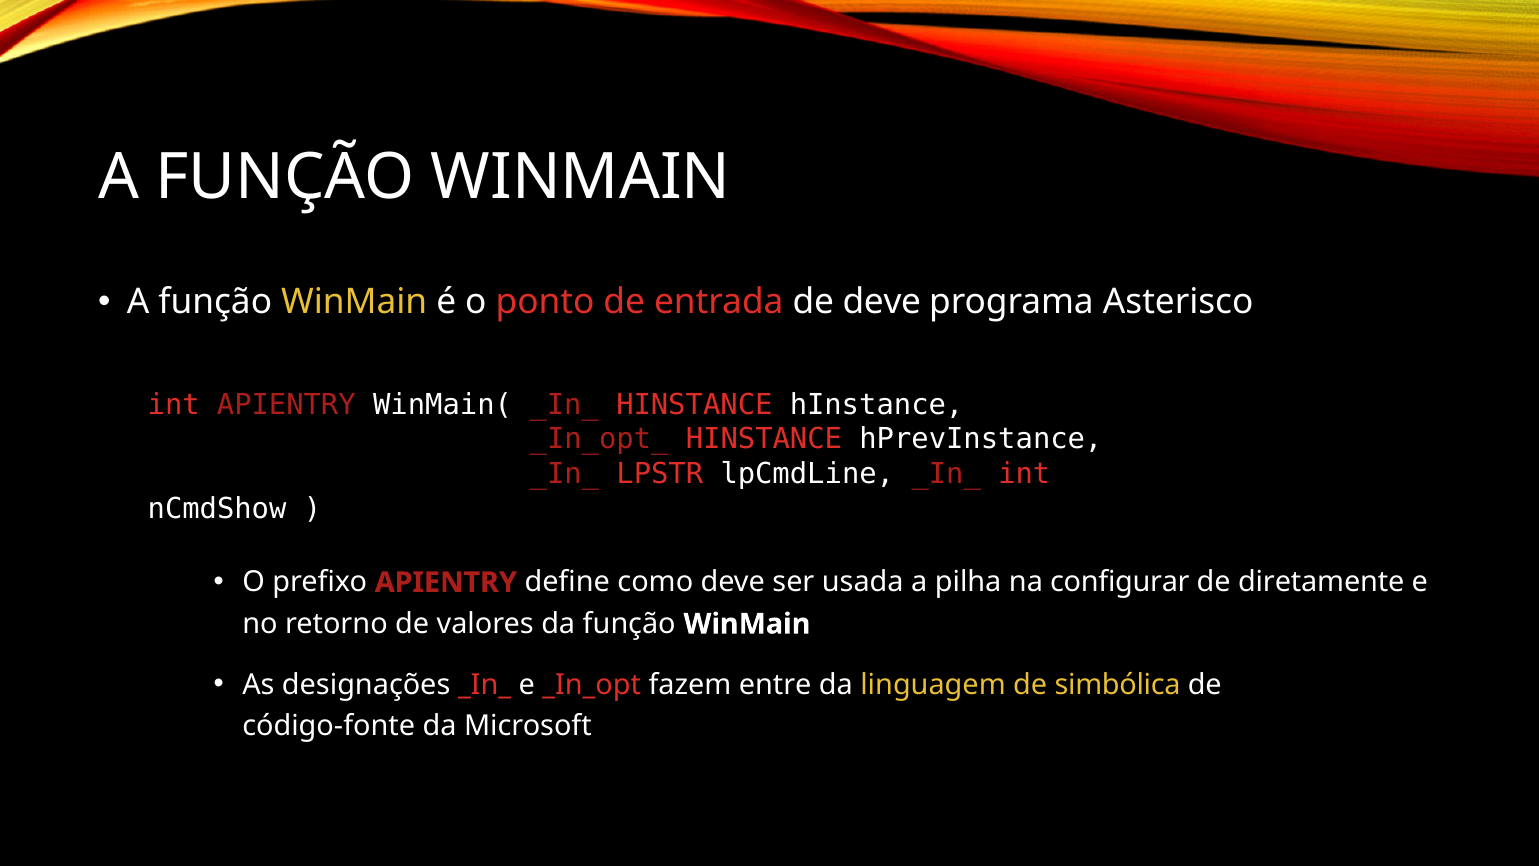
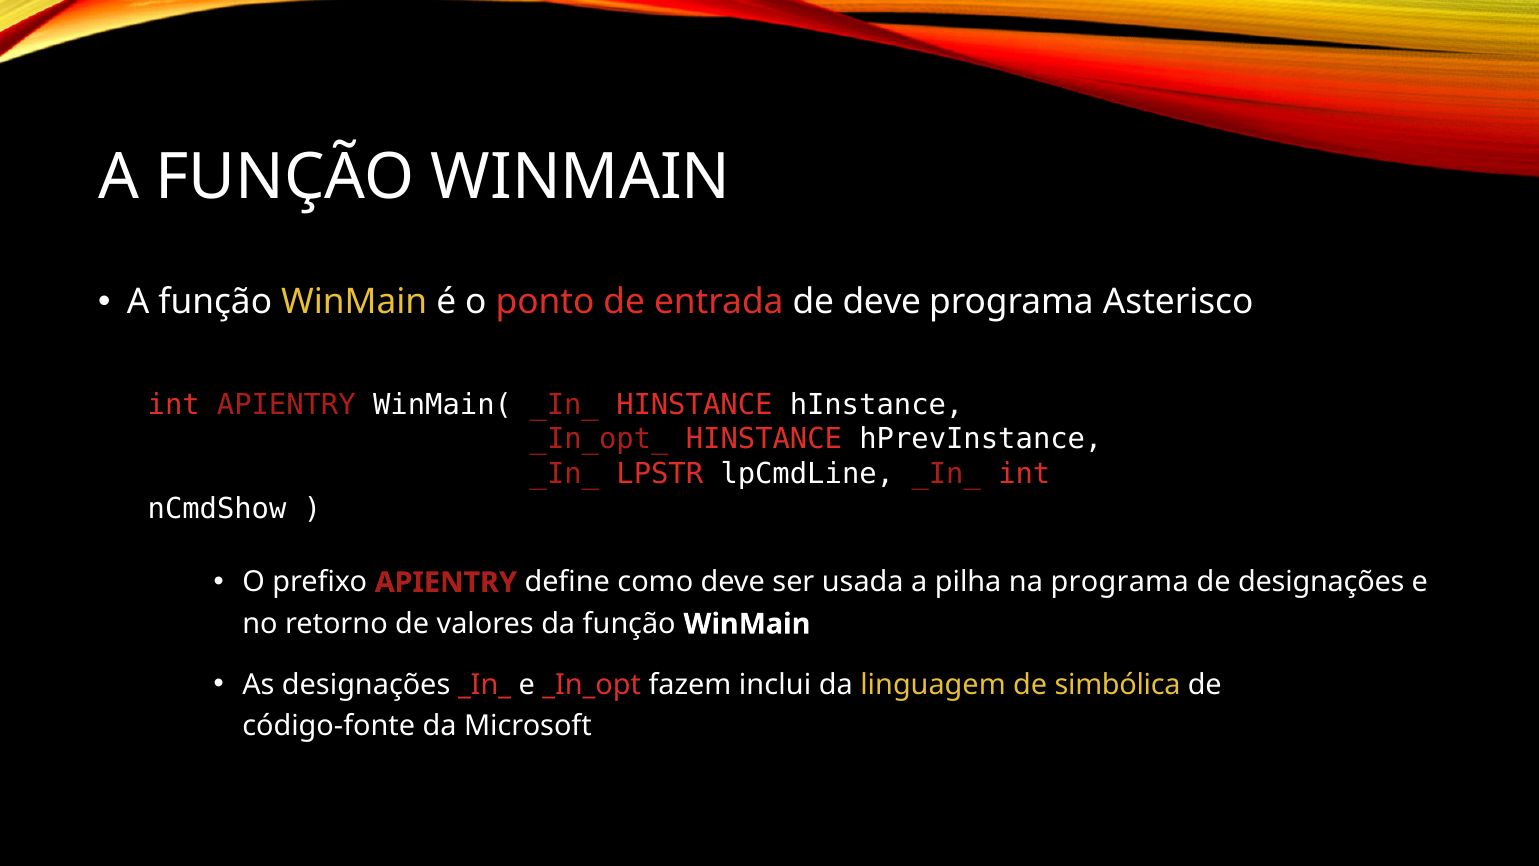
na configurar: configurar -> programa (1120, 582)
de diretamente: diretamente -> designações (1321, 582)
entre: entre -> inclui (775, 685)
